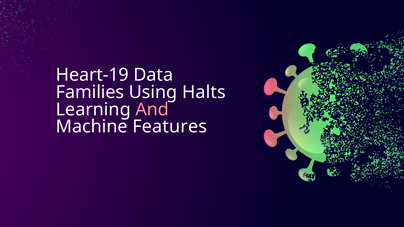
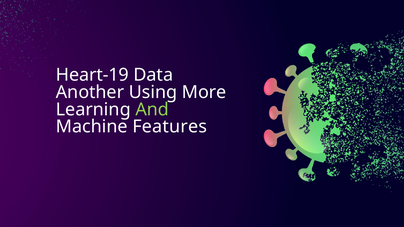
Families: Families -> Another (90, 92)
Halts: Halts -> More (204, 92)
And colour: pink -> light green (152, 110)
